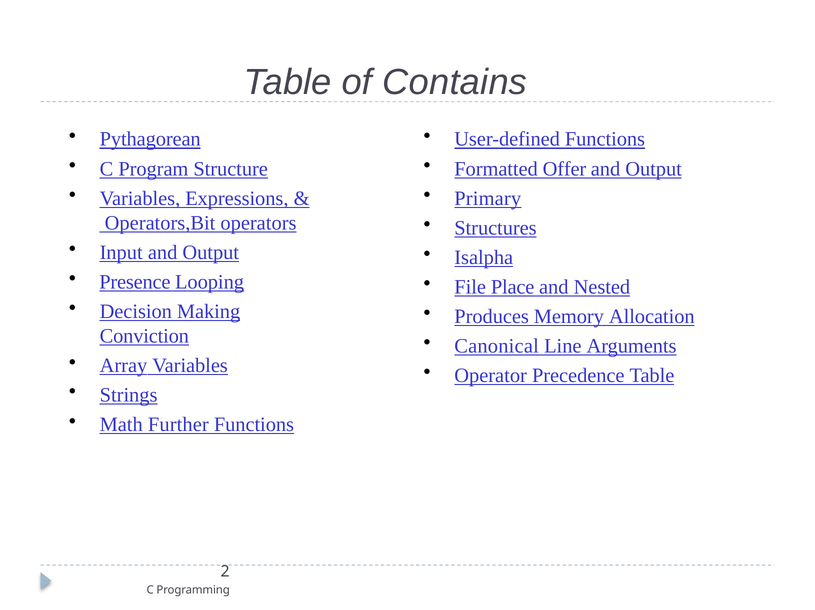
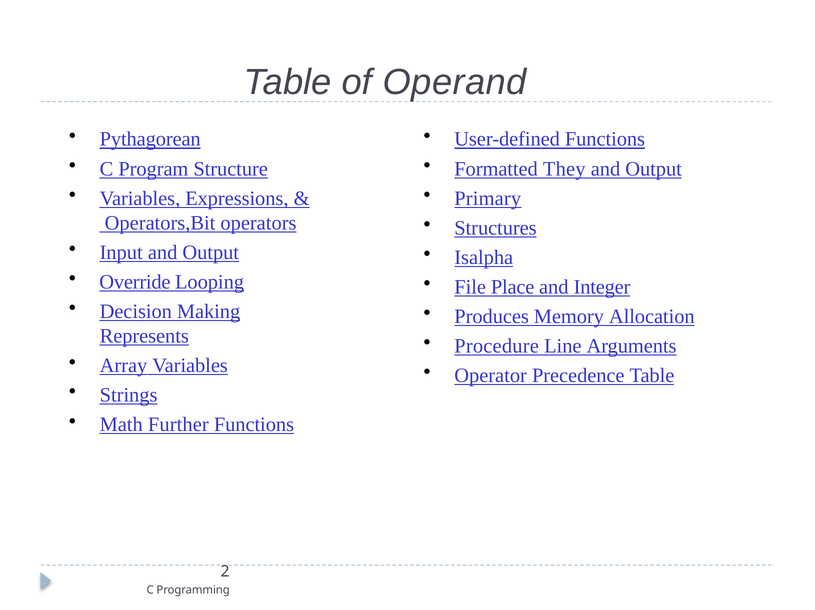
Contains: Contains -> Operand (455, 82)
Offer: Offer -> They (564, 169)
Presence: Presence -> Override (135, 282)
Nested: Nested -> Integer (602, 287)
Conviction: Conviction -> Represents (144, 336)
Canonical: Canonical -> Procedure (497, 346)
